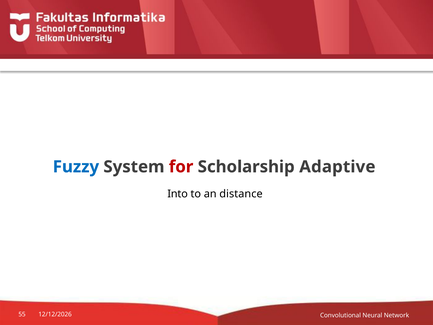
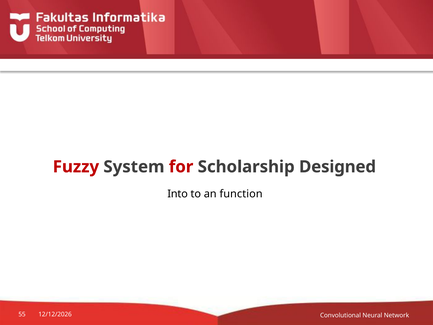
Fuzzy colour: blue -> red (76, 167)
Adaptive: Adaptive -> Designed (338, 167)
distance: distance -> function (241, 194)
